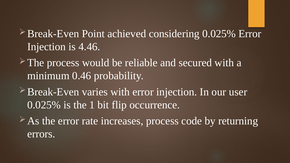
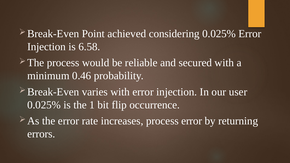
4.46: 4.46 -> 6.58 (89, 47)
process code: code -> error (192, 121)
